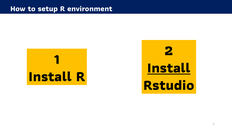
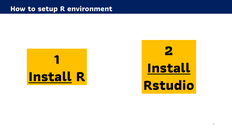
Install underline: none -> present (50, 77)
